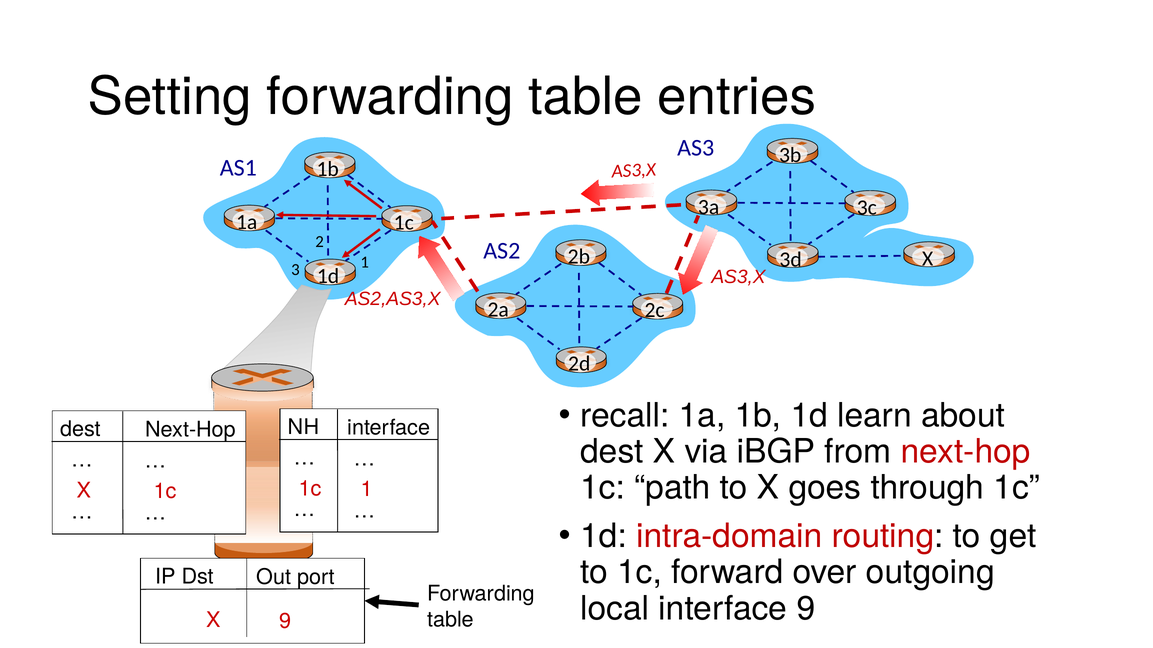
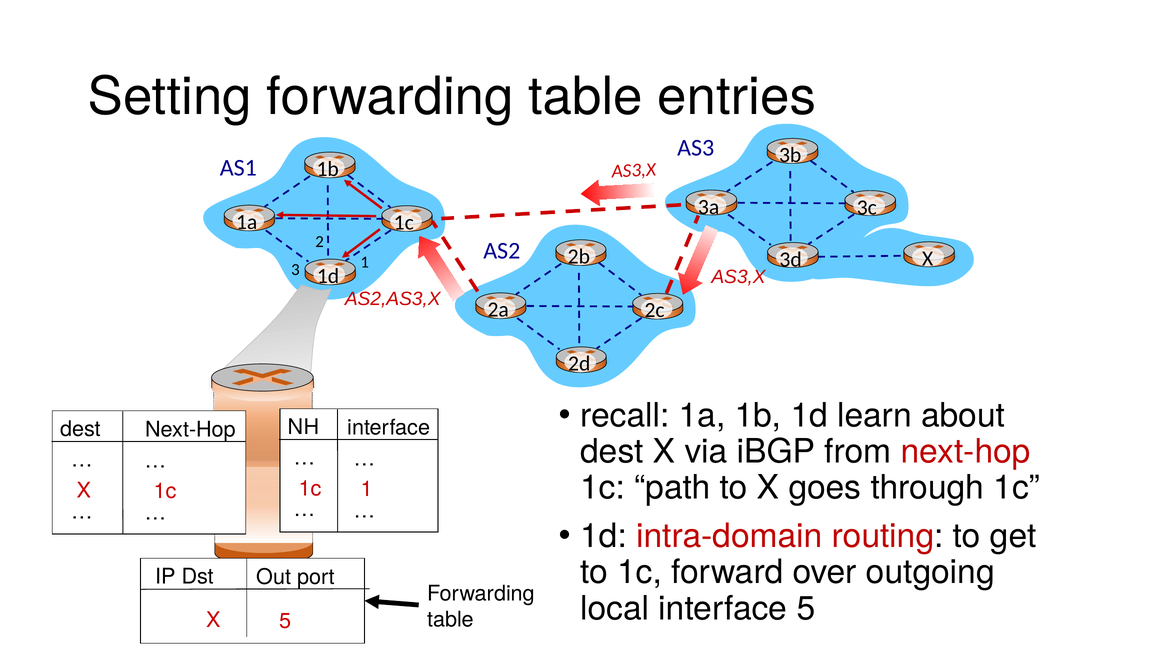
interface 9: 9 -> 5 (806, 609)
X 9: 9 -> 5 (285, 621)
